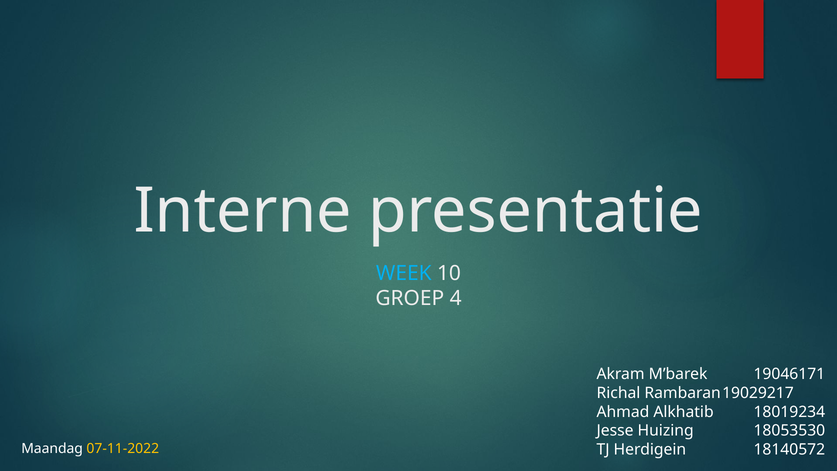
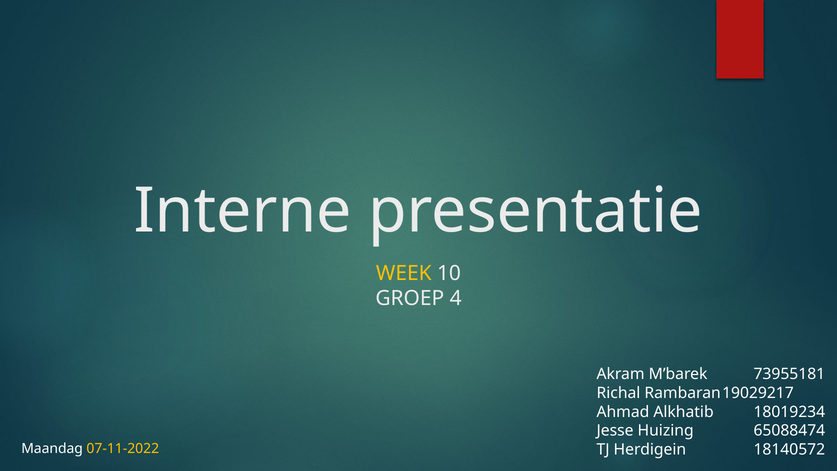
WEEK colour: light blue -> yellow (404, 273)
19046171: 19046171 -> 73955181 (789, 374)
18053530: 18053530 -> 65088474 (789, 431)
